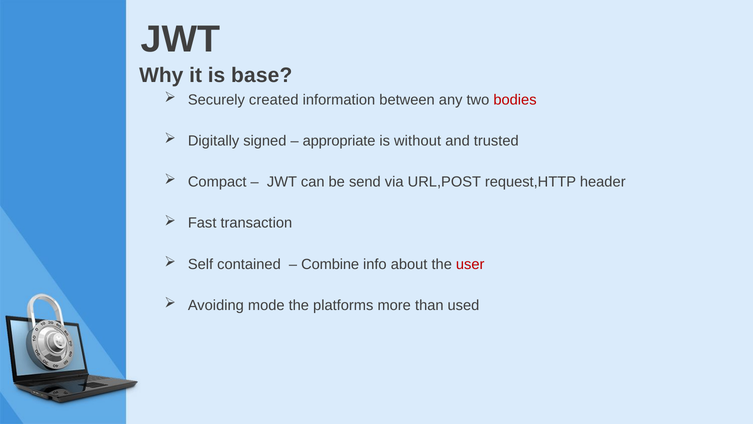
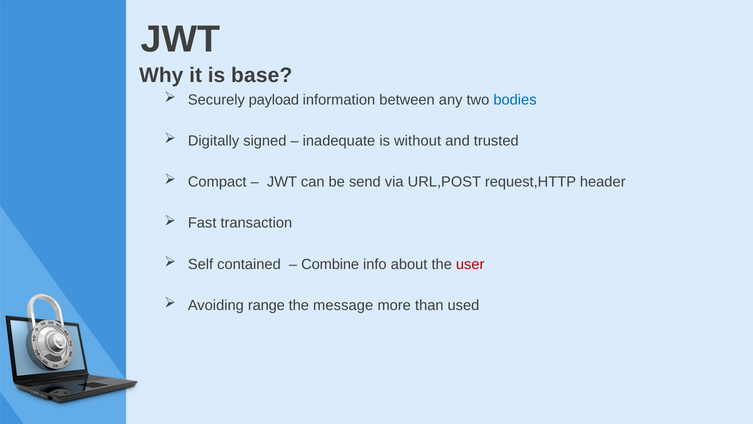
created: created -> payload (274, 100)
bodies colour: red -> blue (515, 100)
appropriate: appropriate -> inadequate (339, 141)
mode: mode -> range (266, 305)
platforms: platforms -> message (343, 305)
